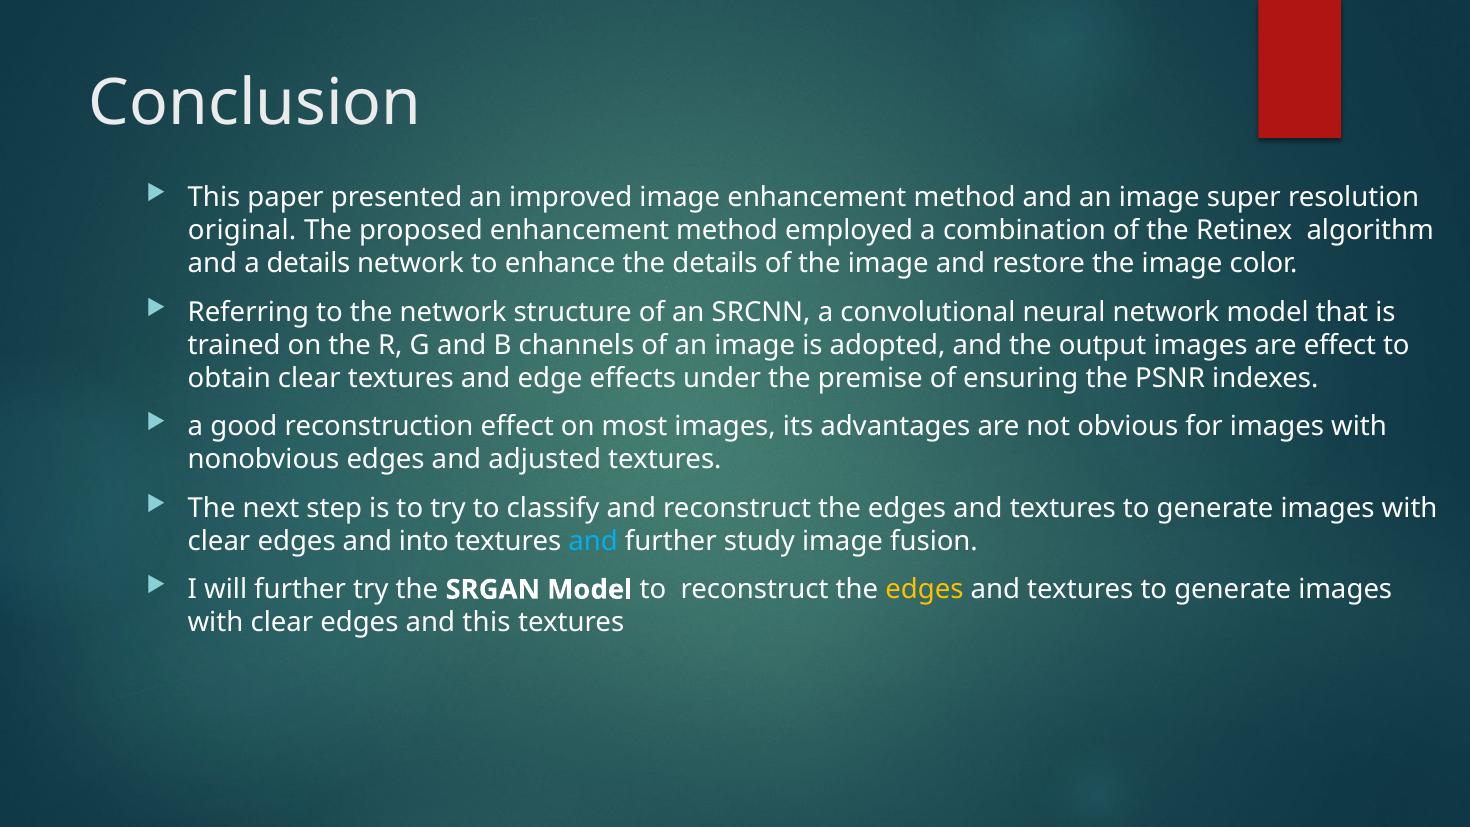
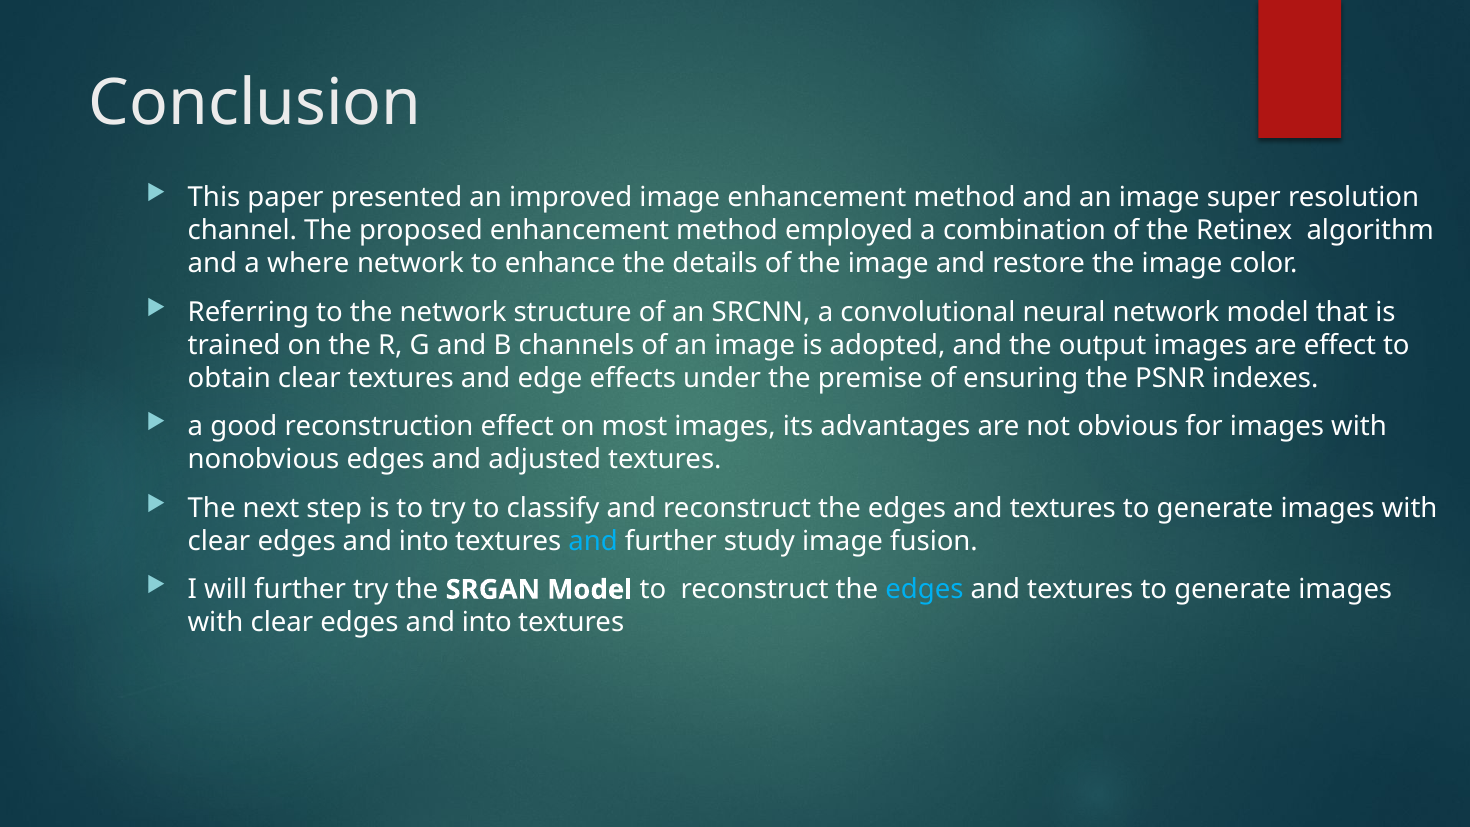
original: original -> channel (242, 231)
a details: details -> where (308, 264)
edges colour: yellow -> light blue (924, 590)
this: this -> into (487, 623)
